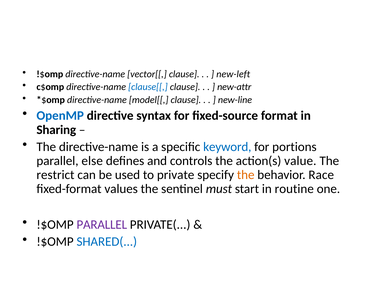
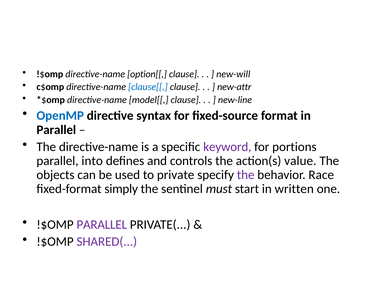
vector[[: vector[[ -> option[[ (147, 74)
new-left: new-left -> new-will (233, 74)
Sharing: Sharing -> Parallel (56, 129)
keyword colour: blue -> purple (227, 146)
else: else -> into (92, 161)
restrict: restrict -> objects (55, 175)
the colour: orange -> purple (246, 175)
values: values -> simply (121, 189)
routine: routine -> written (294, 189)
SHARED( colour: blue -> purple (107, 241)
